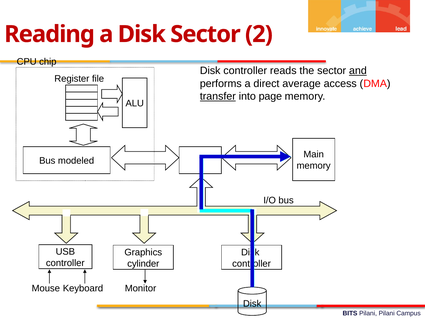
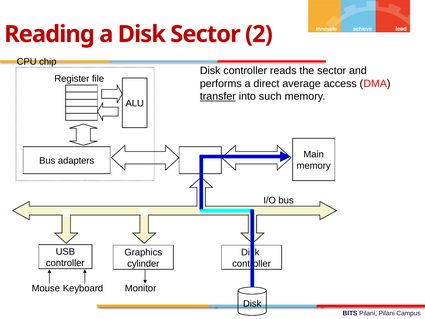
and underline: present -> none (358, 71)
page: page -> such (270, 96)
modeled: modeled -> adapters (76, 161)
